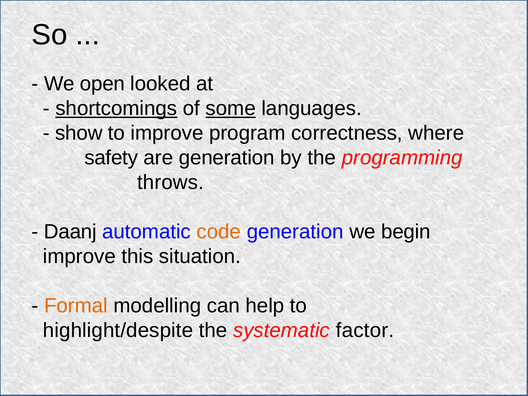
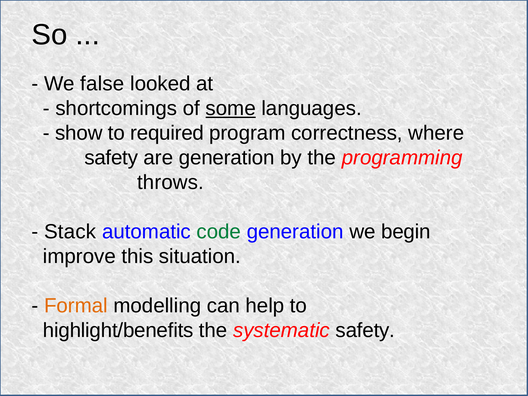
open: open -> false (102, 84)
shortcomings underline: present -> none (116, 108)
to improve: improve -> required (167, 133)
Daanj: Daanj -> Stack (70, 232)
code colour: orange -> green (219, 232)
highlight/despite: highlight/despite -> highlight/benefits (118, 330)
systematic factor: factor -> safety (365, 330)
